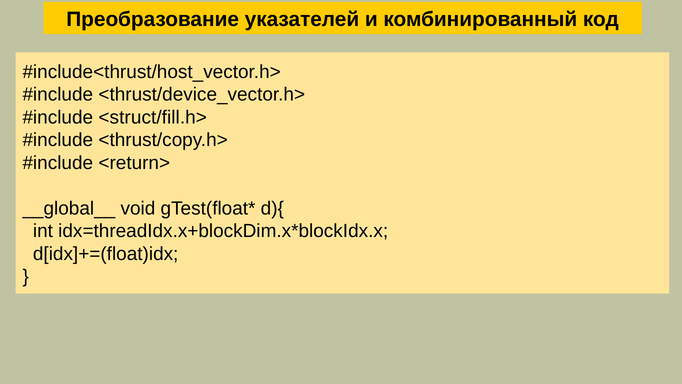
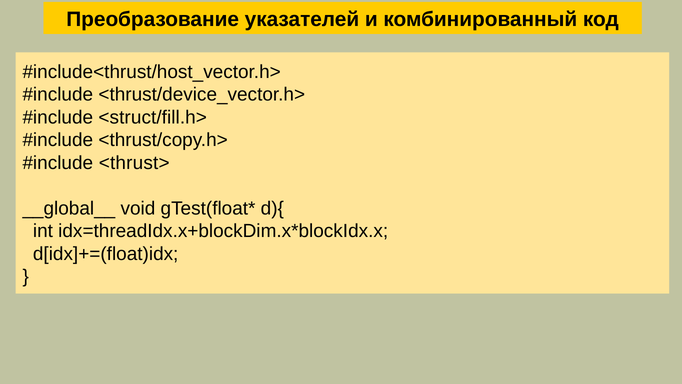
<return>: <return> -> <thrust> (134, 163)
